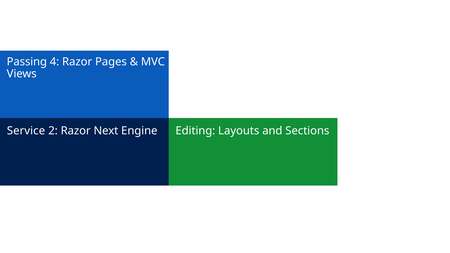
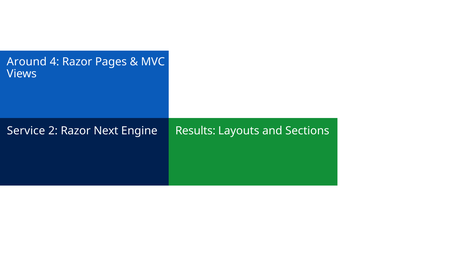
Passing: Passing -> Around (27, 62)
Editing: Editing -> Results (195, 131)
